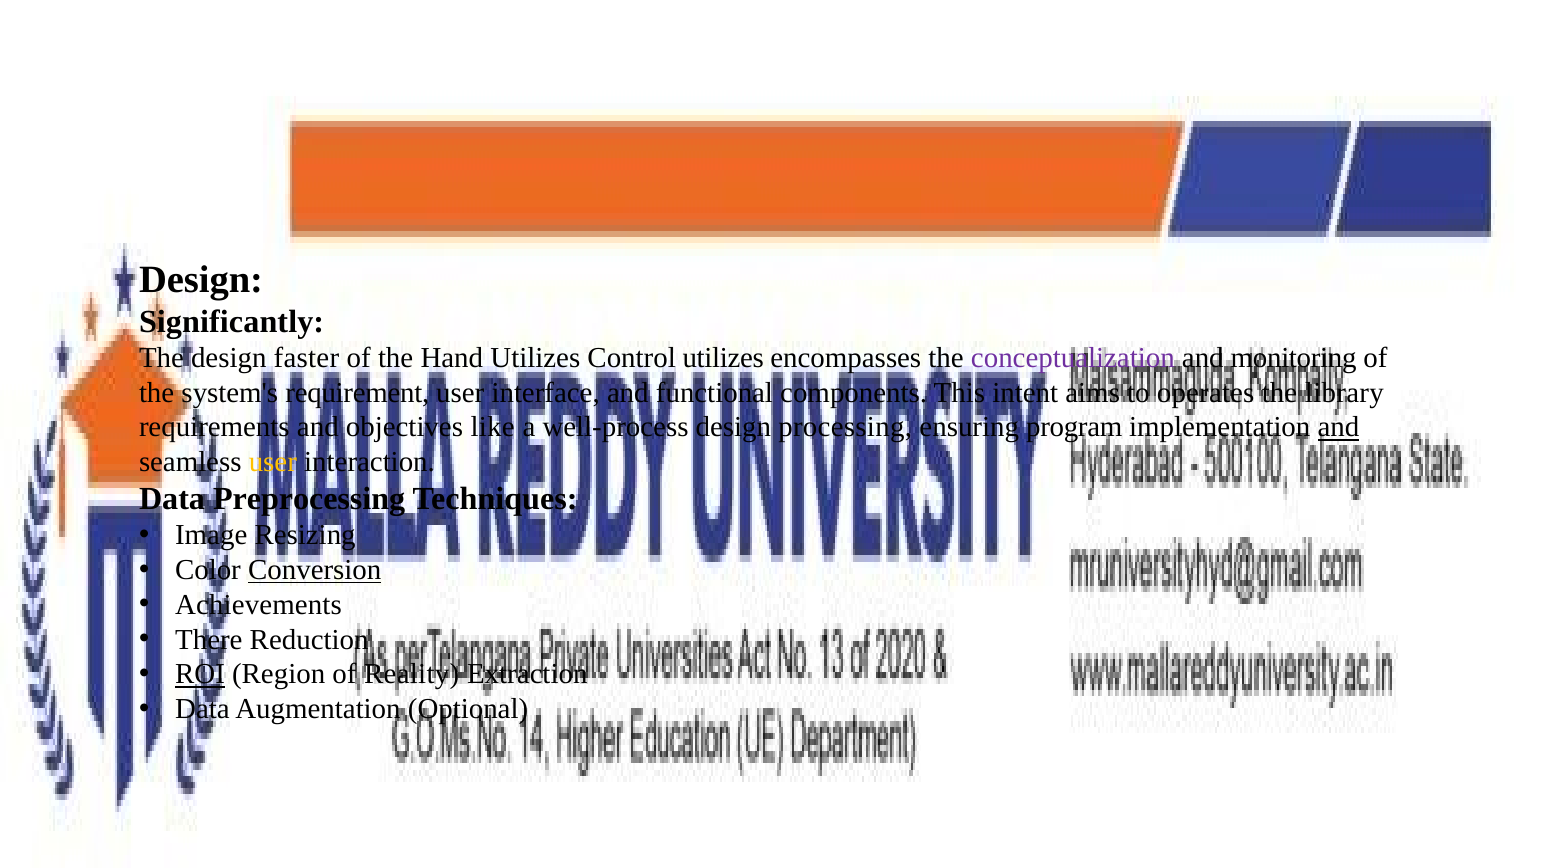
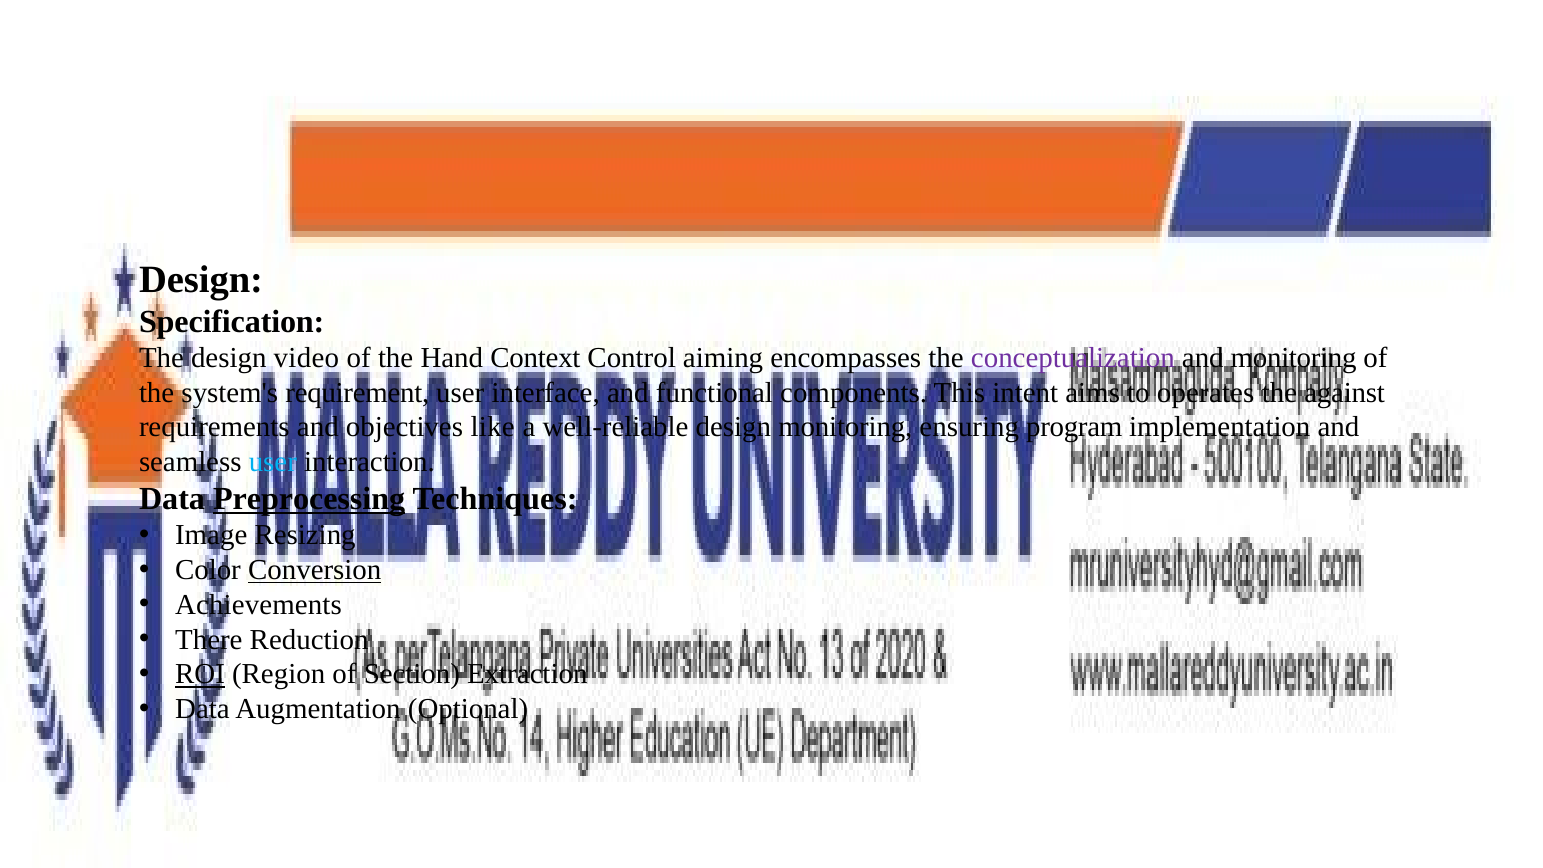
Significantly: Significantly -> Specification (232, 322)
faster: faster -> video (306, 358)
Hand Utilizes: Utilizes -> Context (535, 358)
Control utilizes: utilizes -> aiming (723, 358)
library: library -> against (1345, 393)
well-process: well-process -> well-reliable (616, 427)
design processing: processing -> monitoring (845, 427)
and underline: present -> none (1339, 427)
user colour: yellow -> light blue (273, 462)
Preprocessing underline: none -> present (309, 499)
Reality: Reality -> Section (412, 674)
